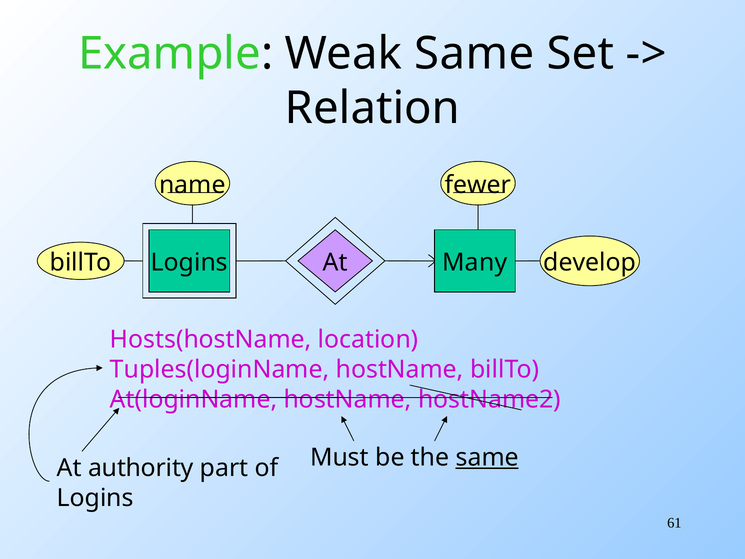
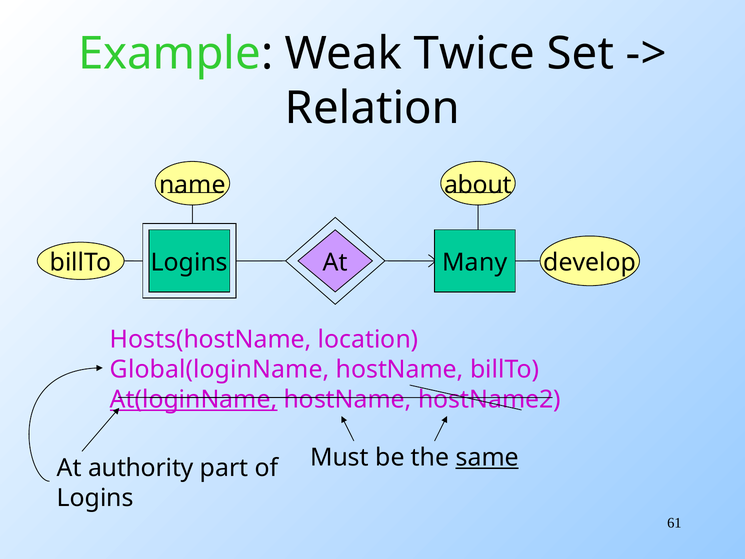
Weak Same: Same -> Twice (474, 53)
fewer: fewer -> about (478, 185)
Tuples(loginName: Tuples(loginName -> Global(loginName (220, 369)
At(loginName underline: none -> present (194, 399)
